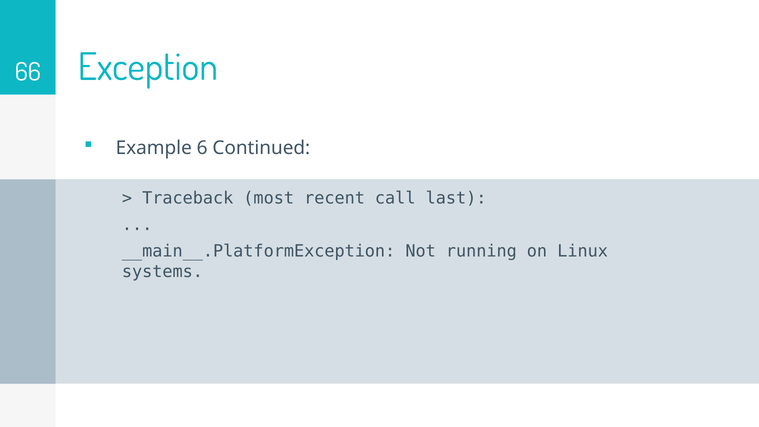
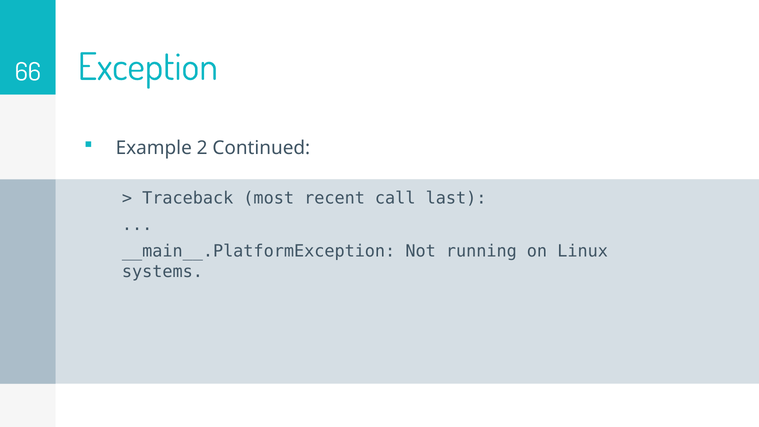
6: 6 -> 2 (202, 148)
